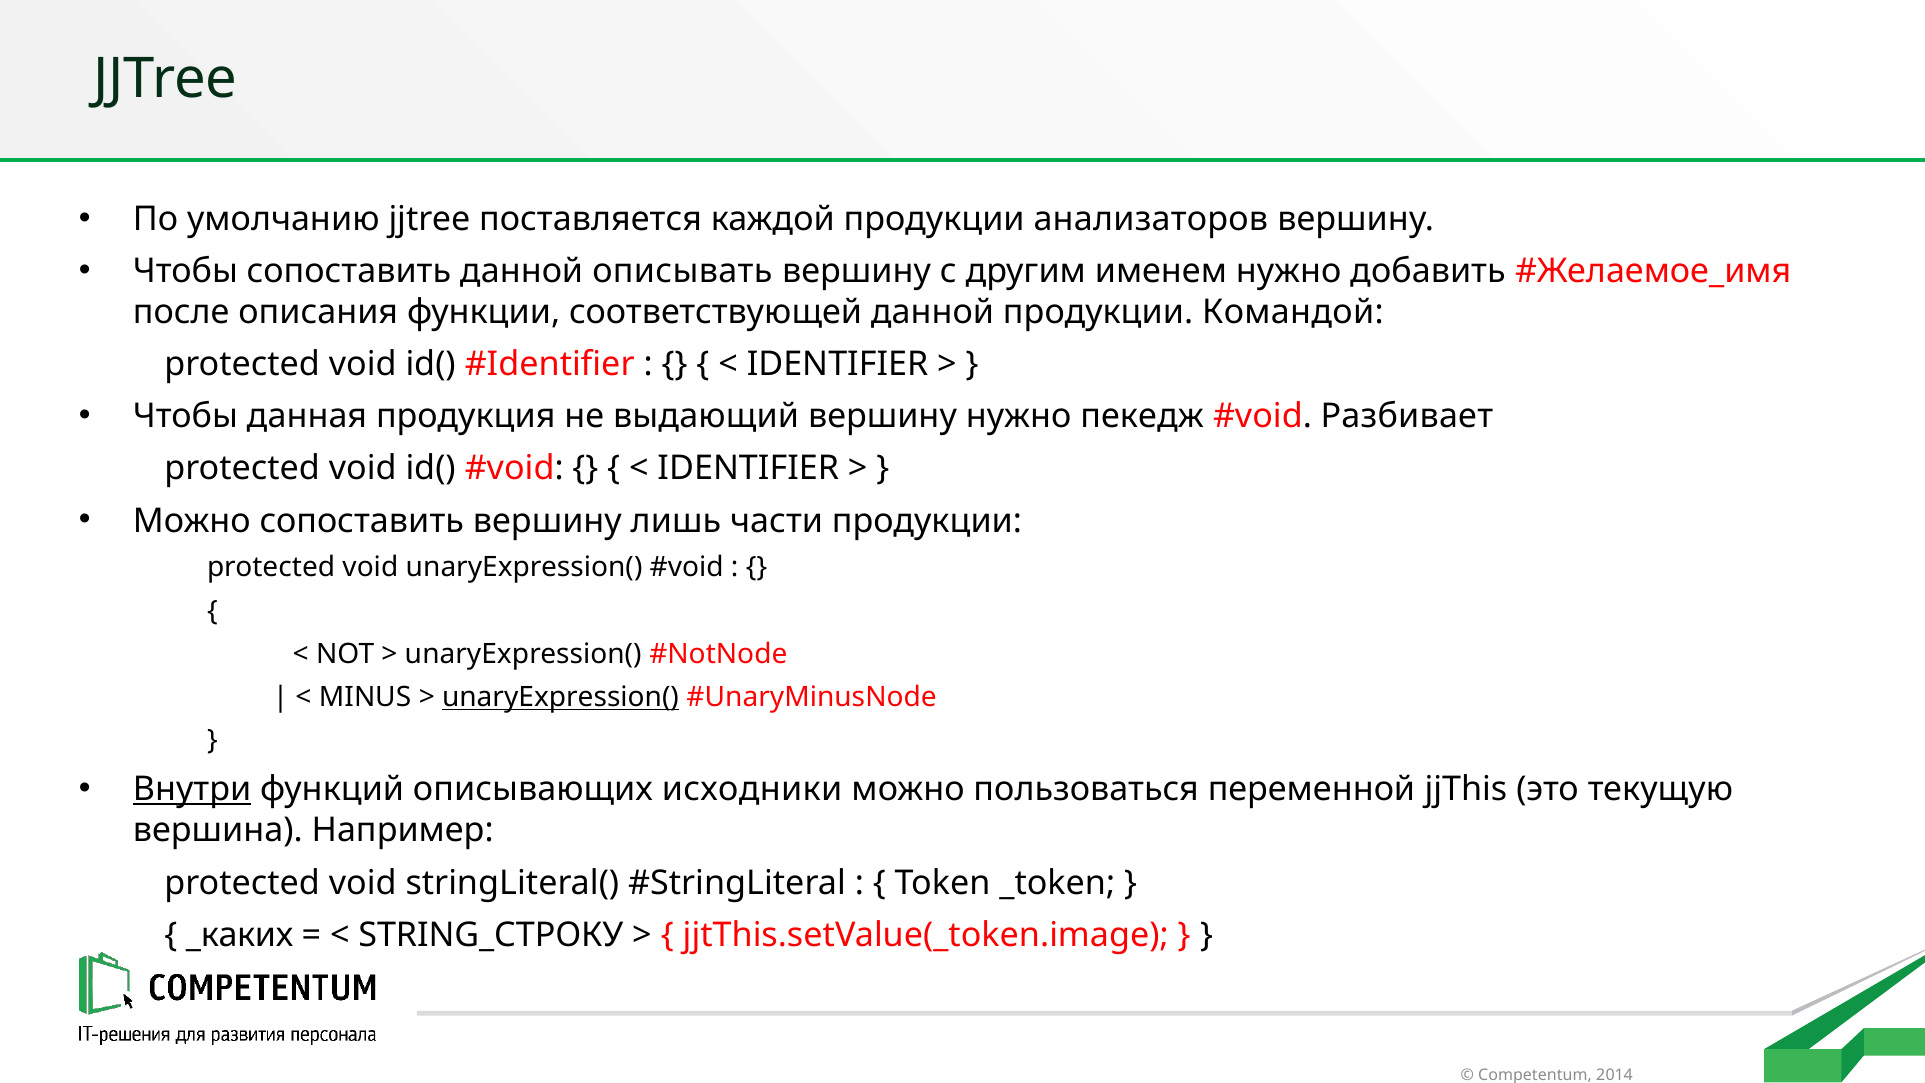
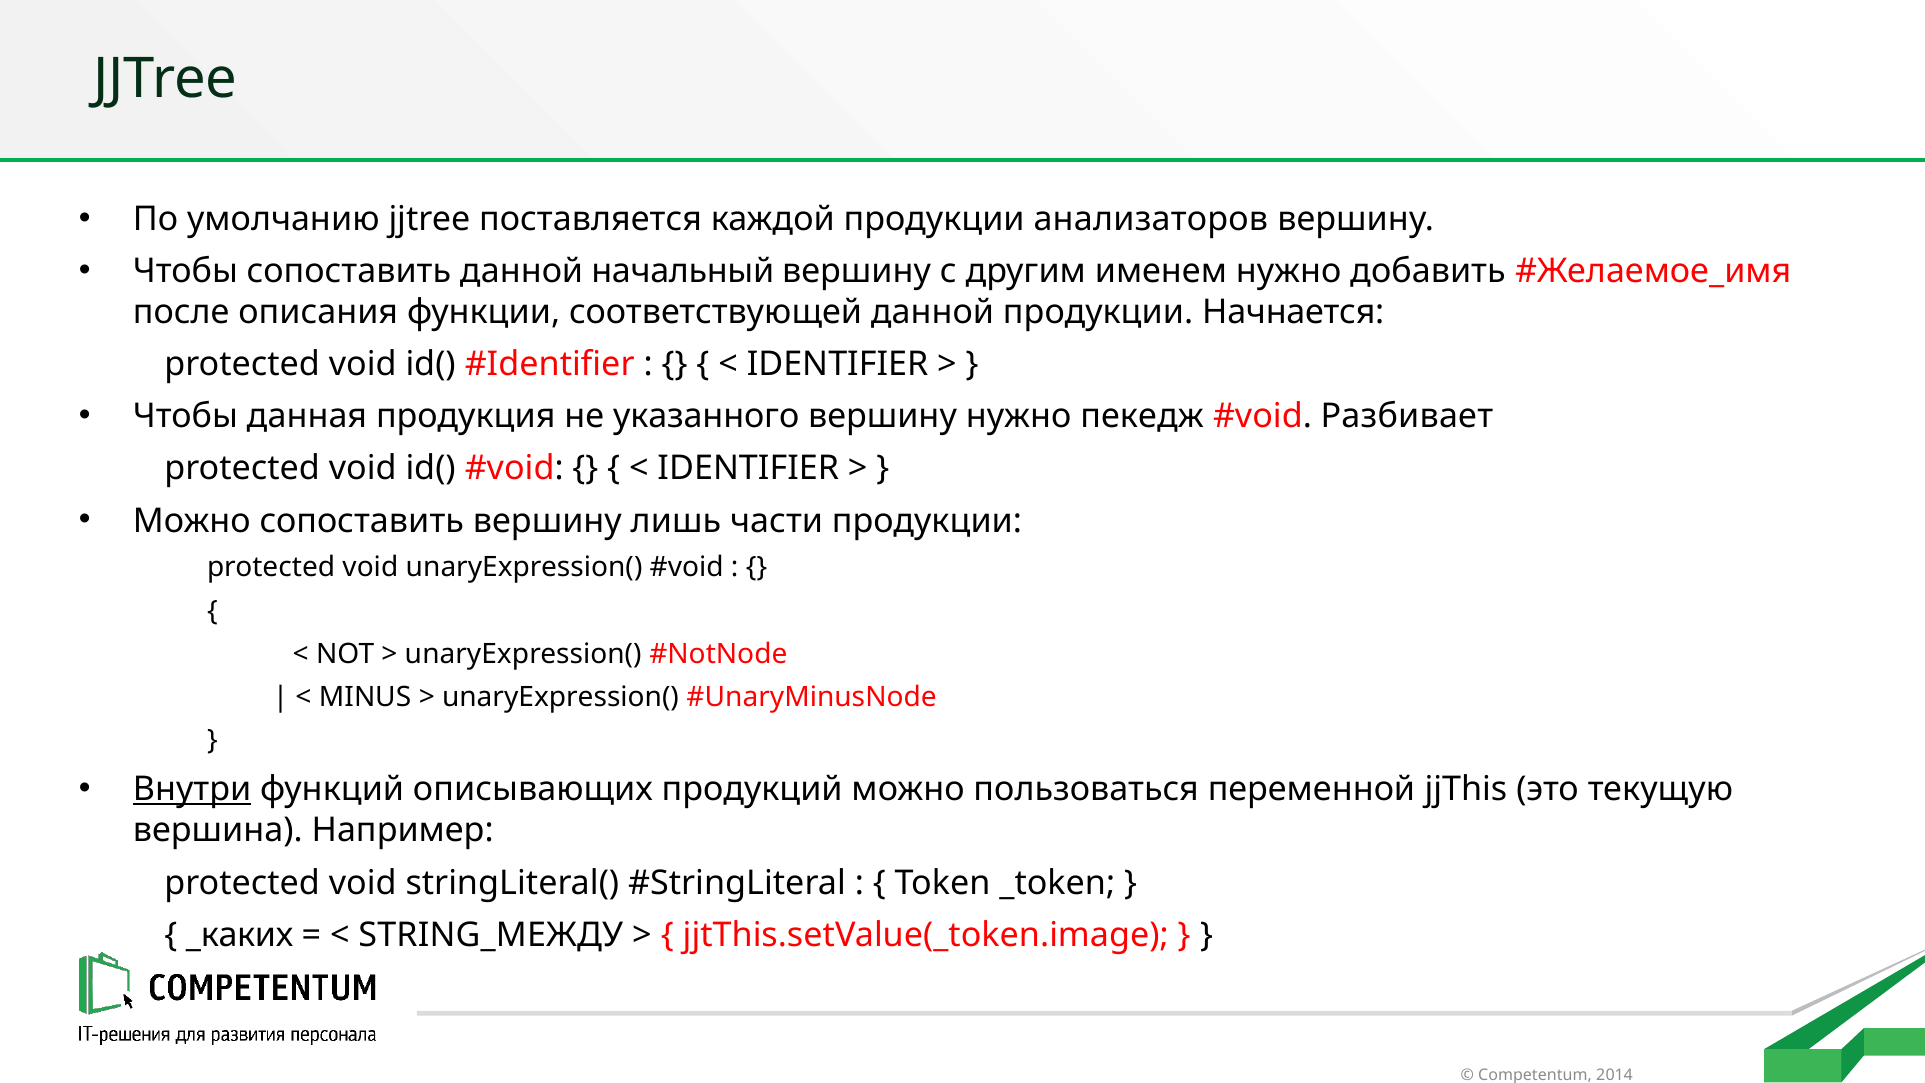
описывать: описывать -> начальный (683, 271)
Командой: Командой -> Начнается (1293, 312)
выдающий: выдающий -> указанного (706, 416)
unaryExpression( underline: present -> none (560, 697)
исходники: исходники -> продукций (752, 790)
STRING_СТРОКУ: STRING_СТРОКУ -> STRING_МЕЖДУ (491, 935)
